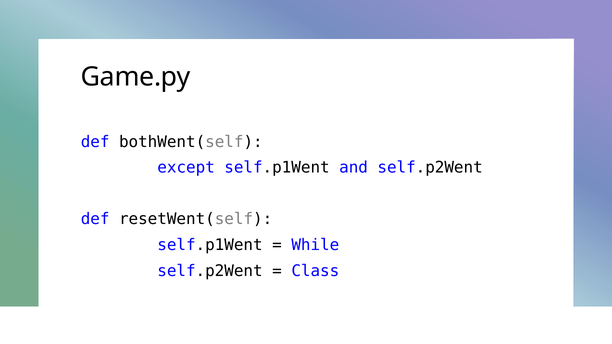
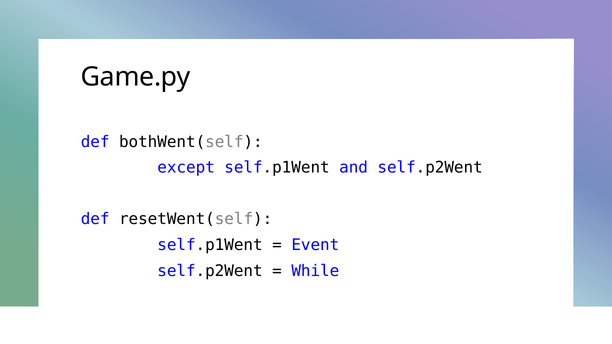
While: While -> Event (315, 245)
Class: Class -> While (315, 271)
